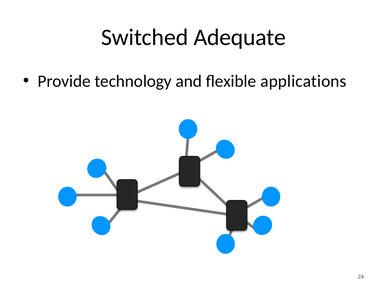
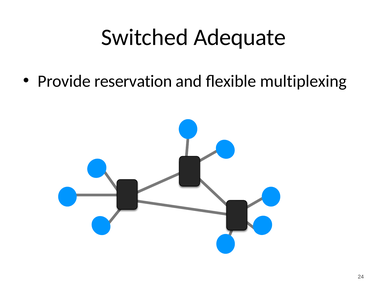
technology: technology -> reservation (133, 81)
applications: applications -> multiplexing (303, 81)
